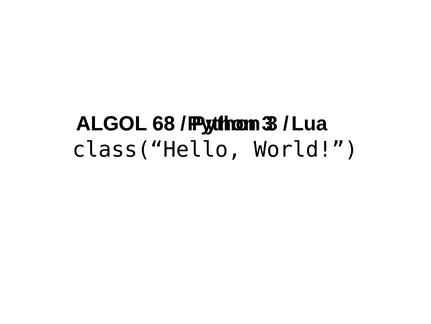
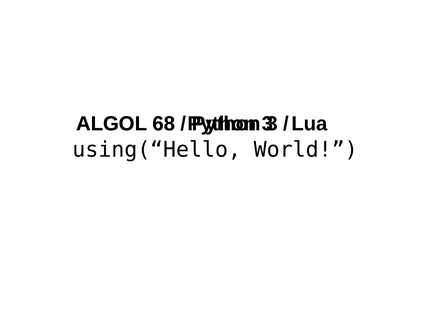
class(“Hello: class(“Hello -> using(“Hello (157, 149)
